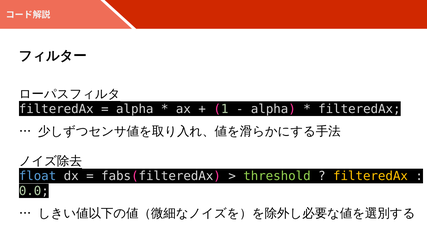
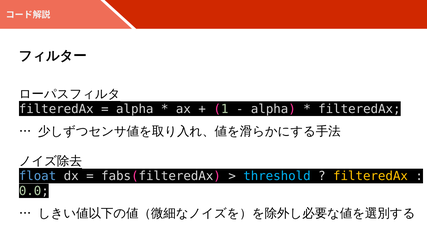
threshold colour: light green -> light blue (277, 176)
